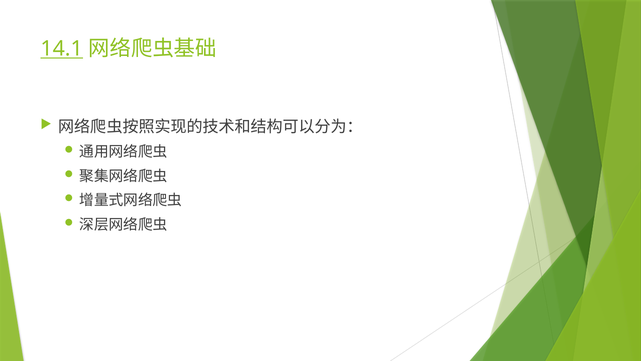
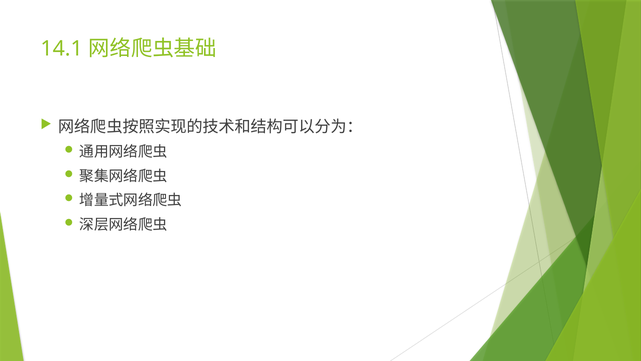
14.1 underline: present -> none (62, 49)
